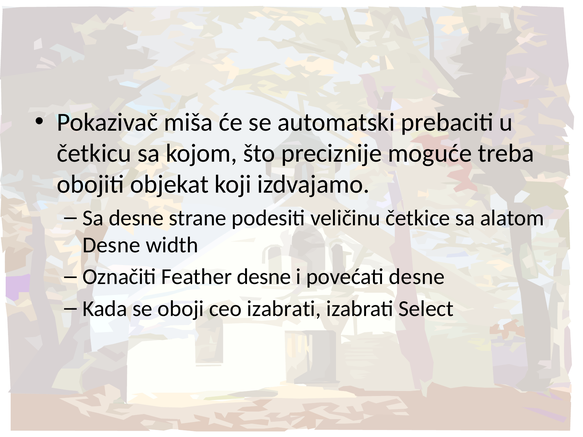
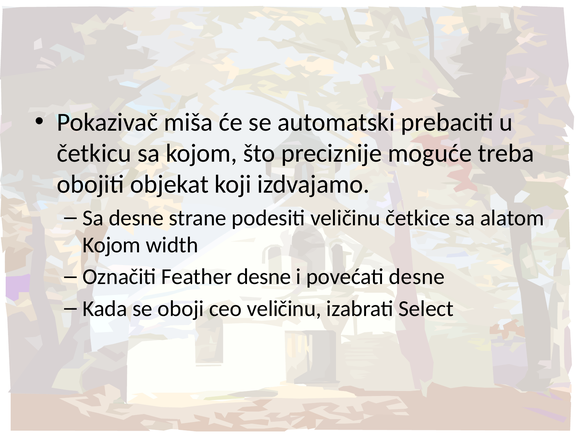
Desne: Desne -> Kojom (112, 245)
ceo izabrati: izabrati -> veličinu (284, 309)
